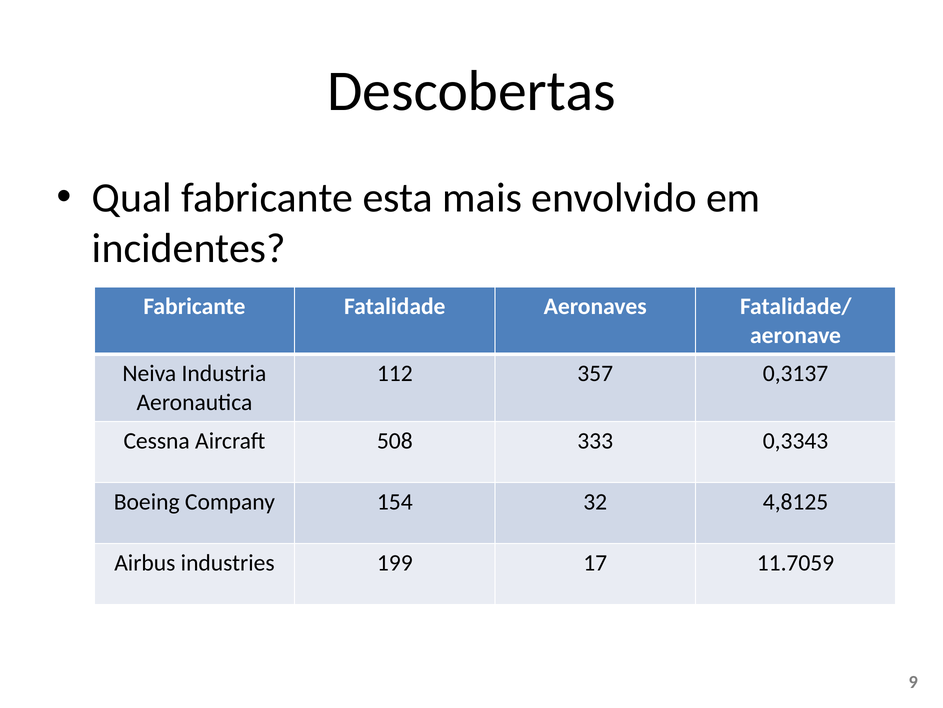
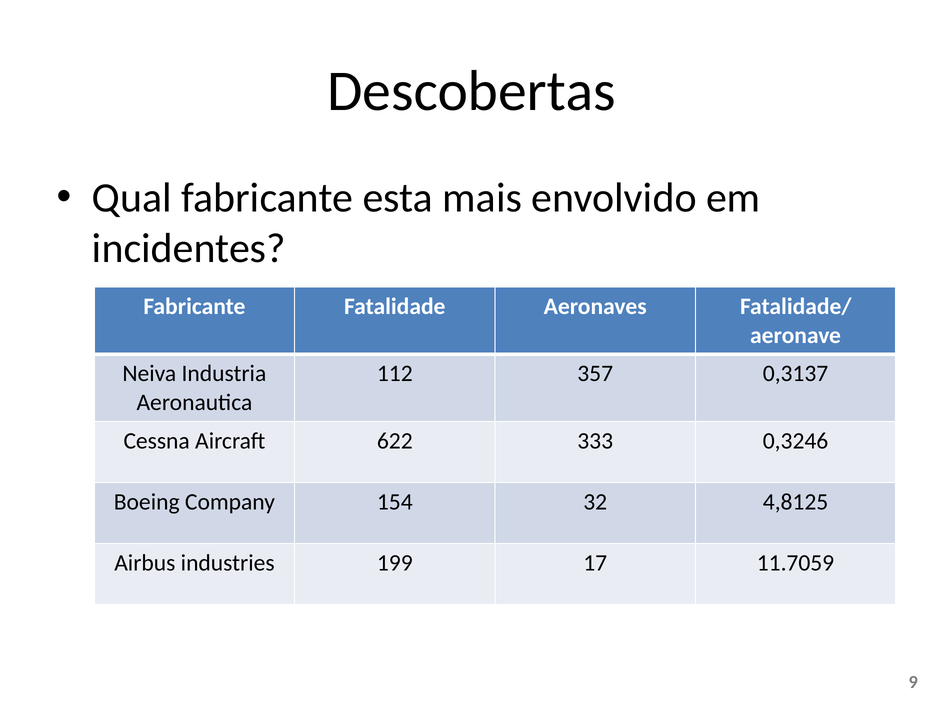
508: 508 -> 622 (395, 440)
0,3343: 0,3343 -> 0,3246 (796, 440)
